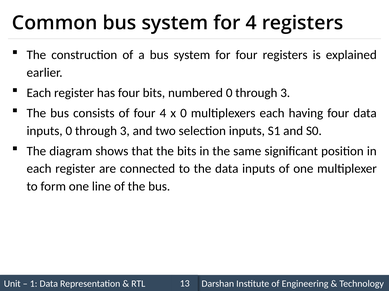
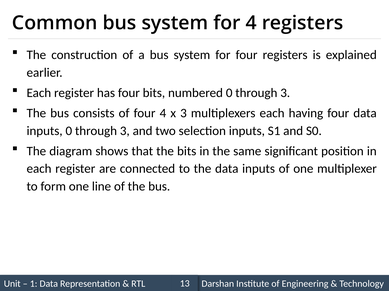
x 0: 0 -> 3 (183, 113)
